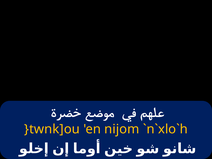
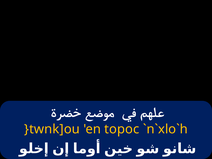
nijom: nijom -> topoc (122, 129)
